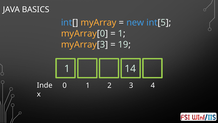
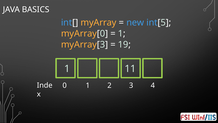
14: 14 -> 11 (130, 69)
